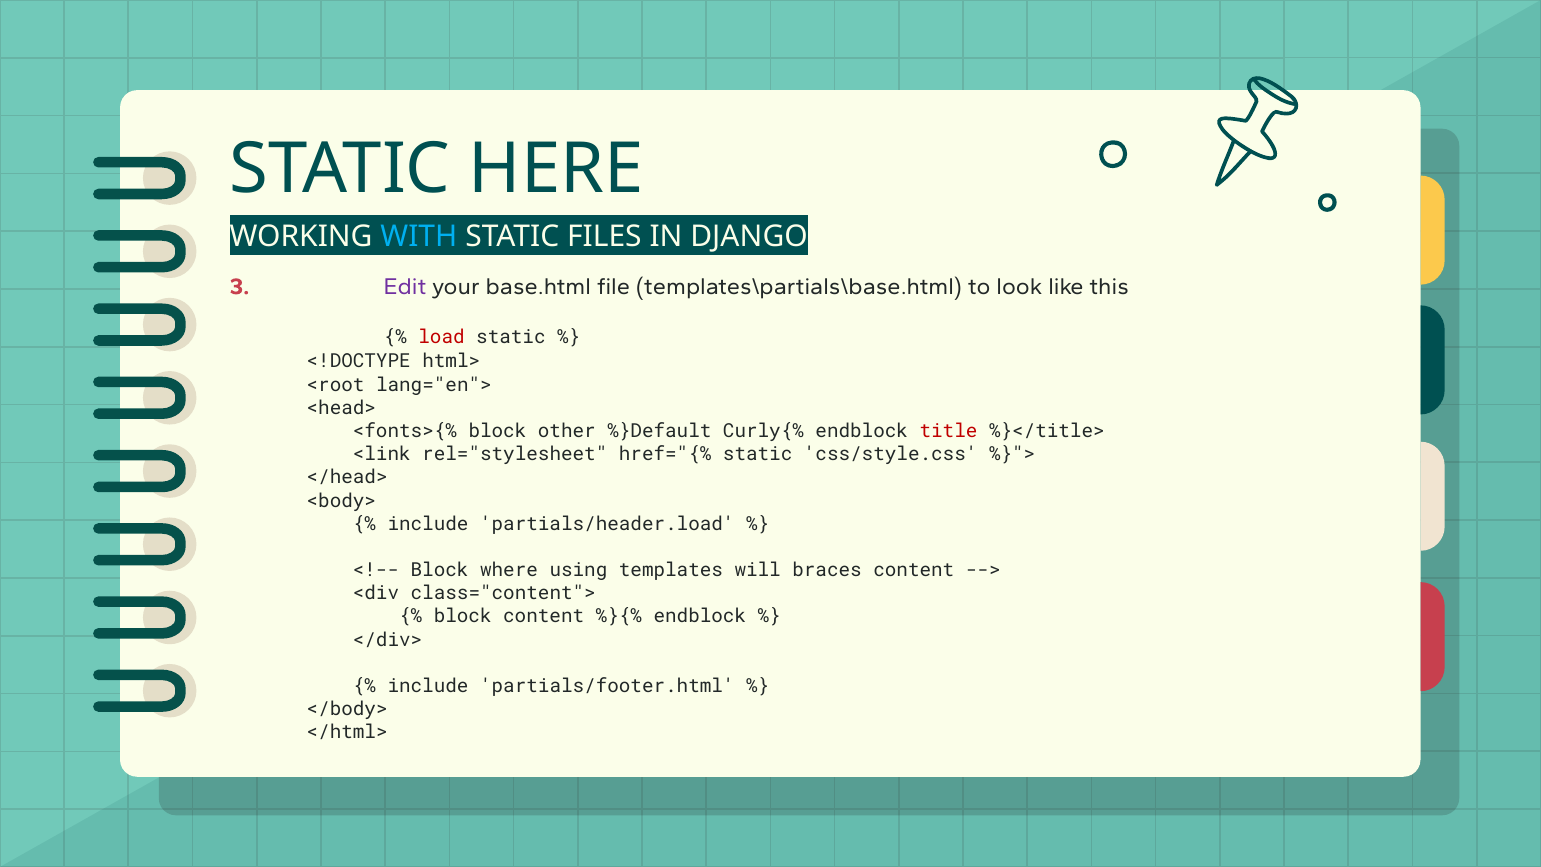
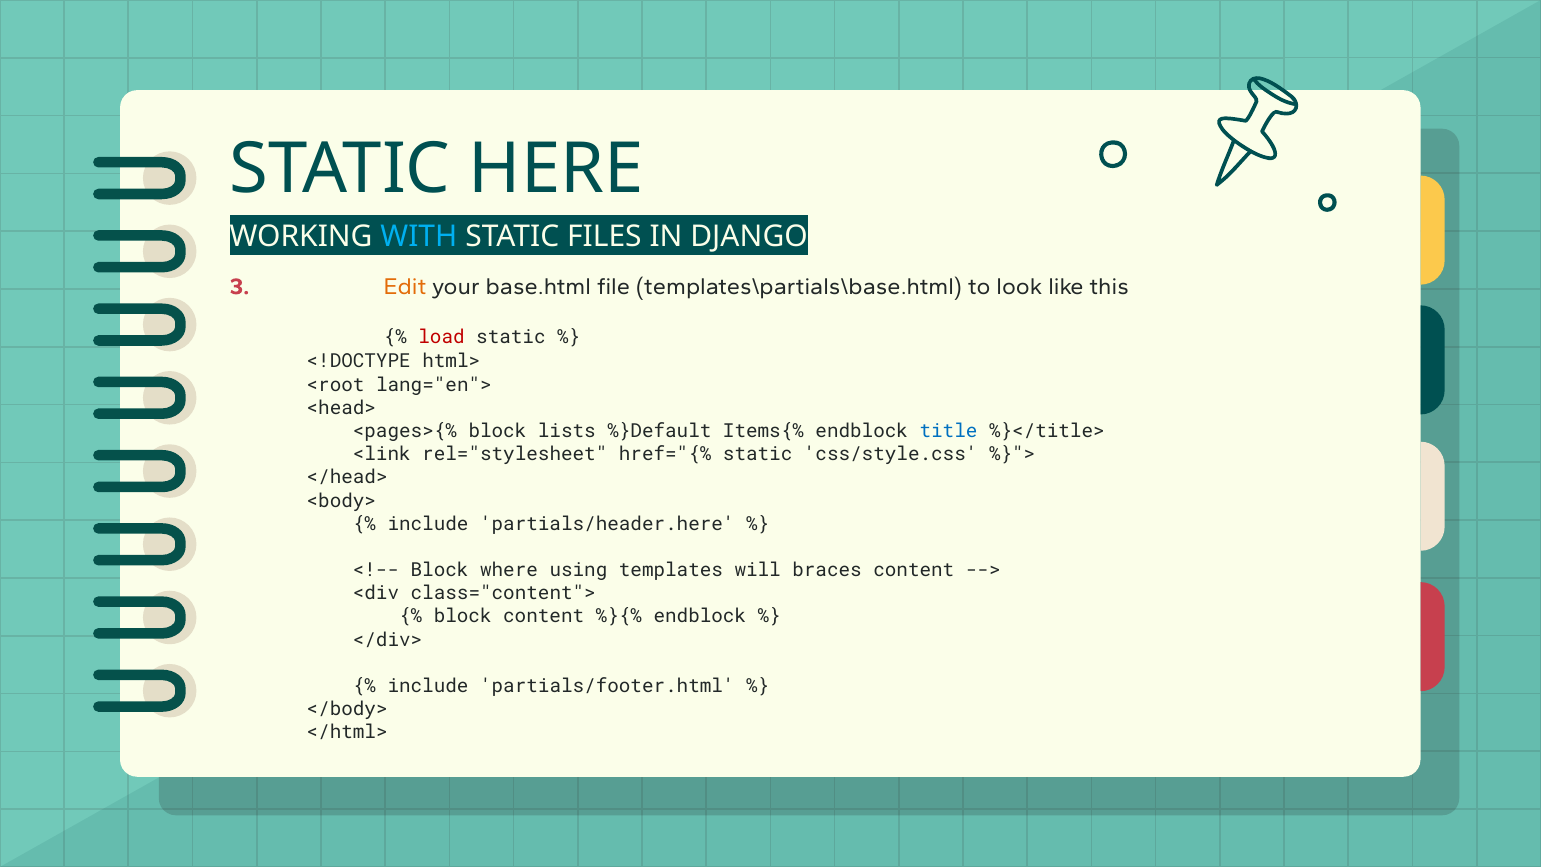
Edit colour: purple -> orange (405, 286)
<fonts>{%: <fonts>{% -> <pages>{% (405, 431)
other: other -> lists (567, 431)
Curly{%: Curly{% -> Items{% (763, 431)
title colour: red -> blue (949, 431)
partials/header.load: partials/header.load -> partials/header.here (607, 524)
